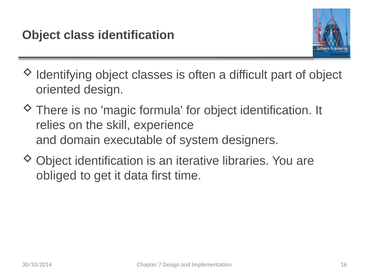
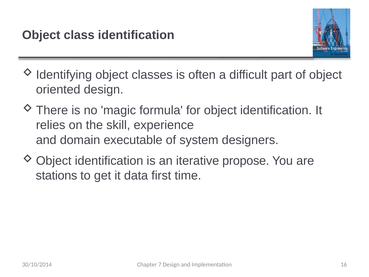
libraries: libraries -> propose (246, 161)
obliged: obliged -> stations (57, 176)
